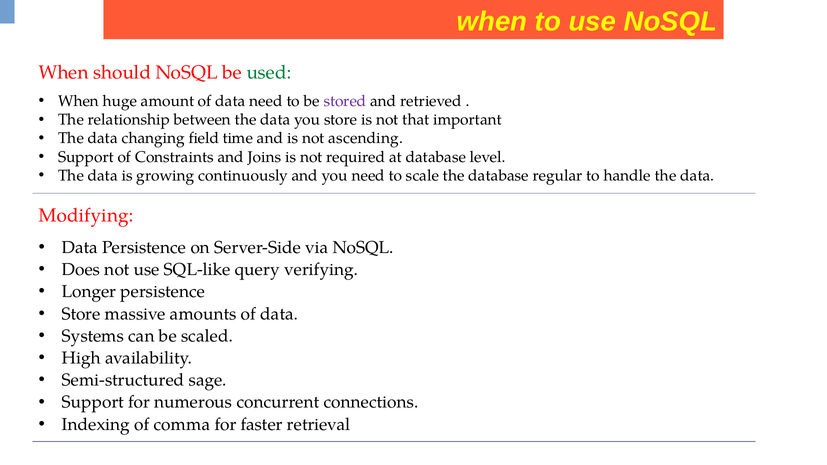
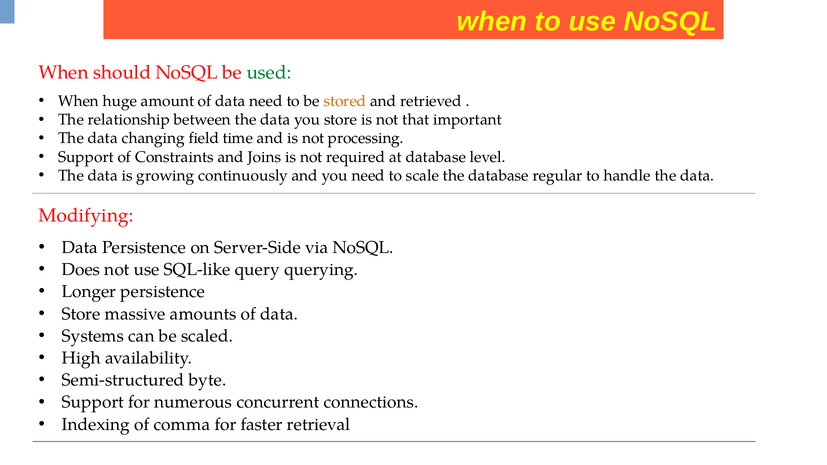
stored colour: purple -> orange (345, 101)
ascending: ascending -> processing (366, 138)
verifying: verifying -> querying (321, 270)
sage: sage -> byte (208, 380)
